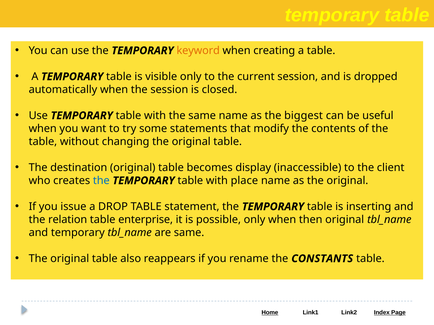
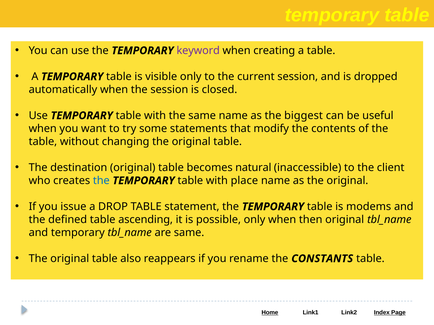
keyword colour: orange -> purple (198, 51)
display: display -> natural (253, 168)
inserting: inserting -> modems (369, 207)
relation: relation -> defined (68, 220)
enterprise: enterprise -> ascending (146, 220)
